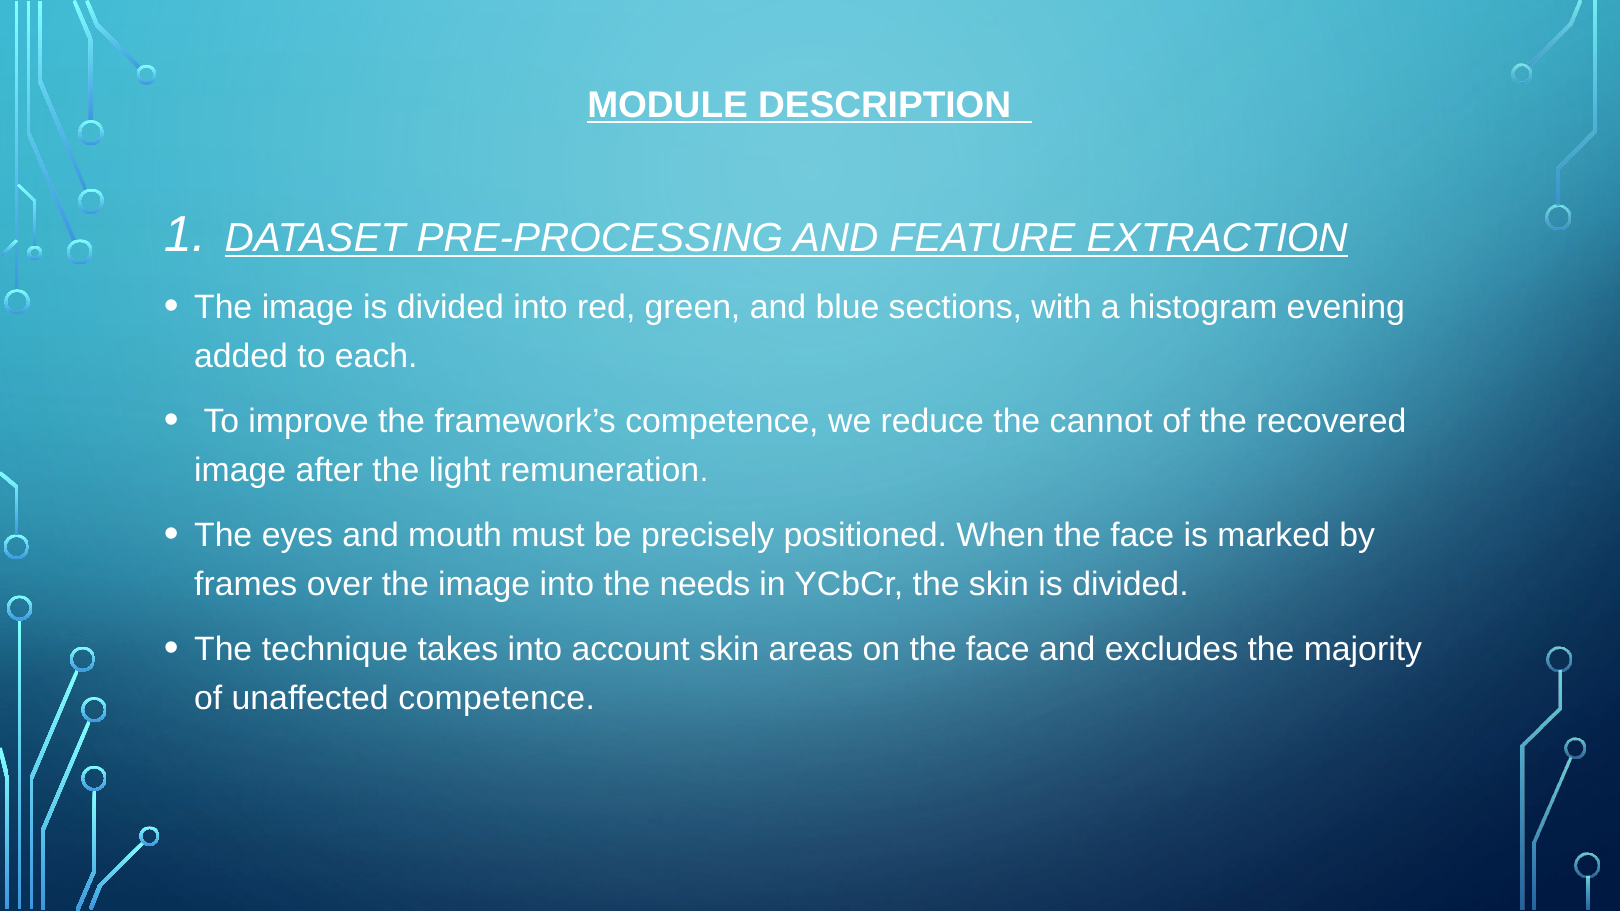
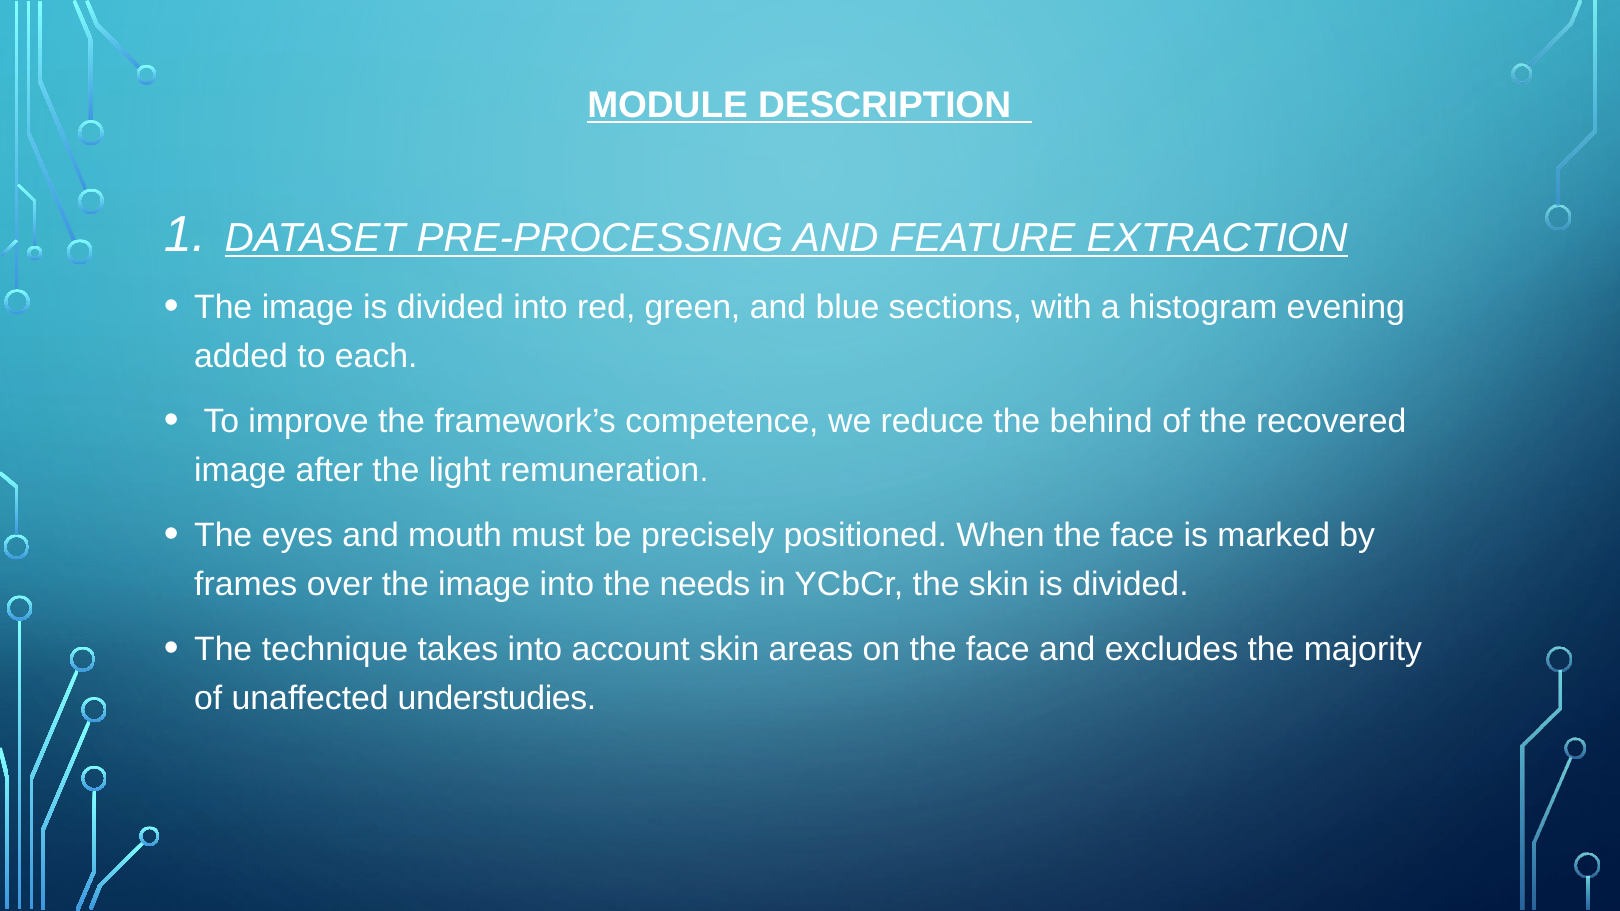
cannot: cannot -> behind (1101, 422)
unaffected competence: competence -> understudies (497, 698)
